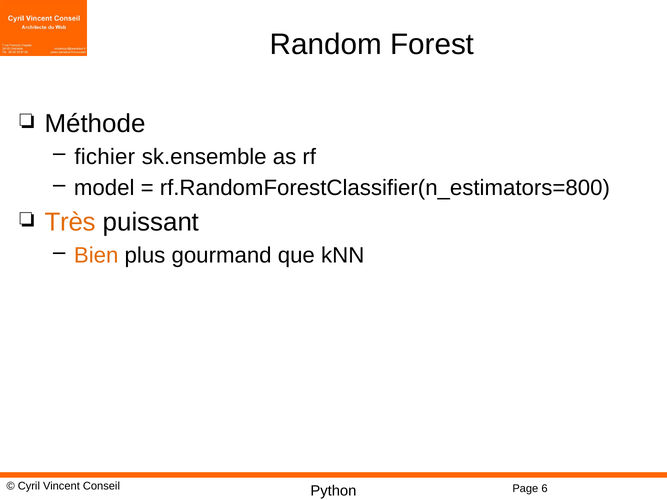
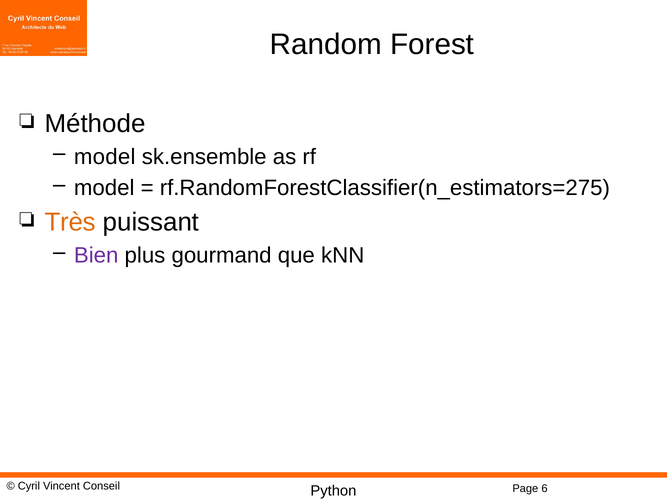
fichier: fichier -> model (105, 157)
rf.RandomForestClassifier(n_estimators=800: rf.RandomForestClassifier(n_estimators=800 -> rf.RandomForestClassifier(n_estimators=275 (385, 188)
Bien colour: orange -> purple (96, 255)
